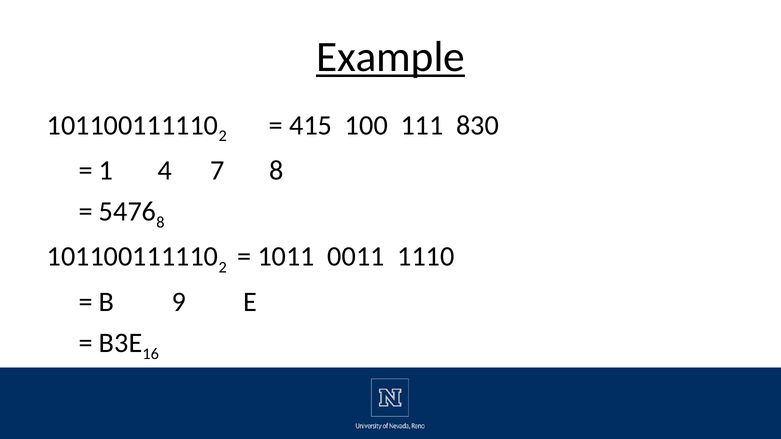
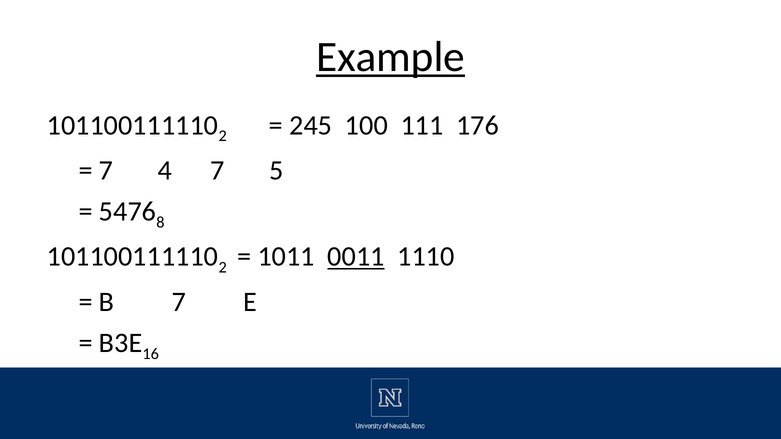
415: 415 -> 245 (311, 125)
830: 830 -> 176 (478, 125)
1: 1 -> 7 (106, 171)
7 8: 8 -> 5 (276, 171)
0011 underline: none -> present (356, 257)
B 9: 9 -> 7 (179, 302)
